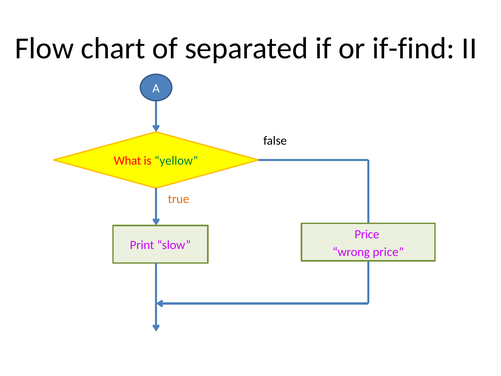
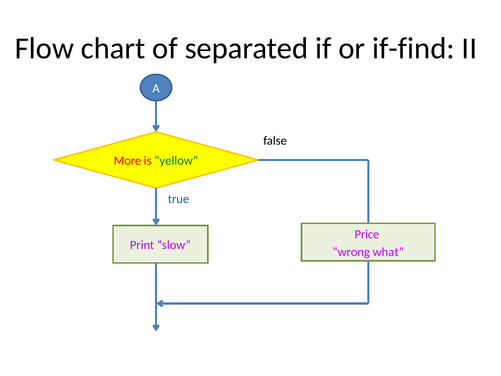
What: What -> More (127, 161)
true colour: orange -> blue (179, 199)
wrong price: price -> what (388, 252)
